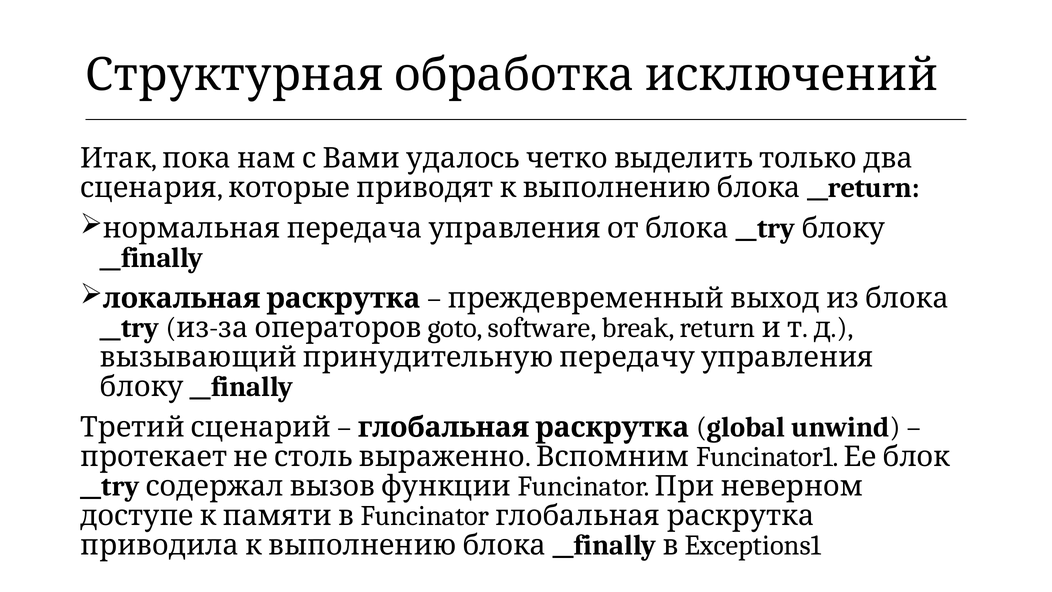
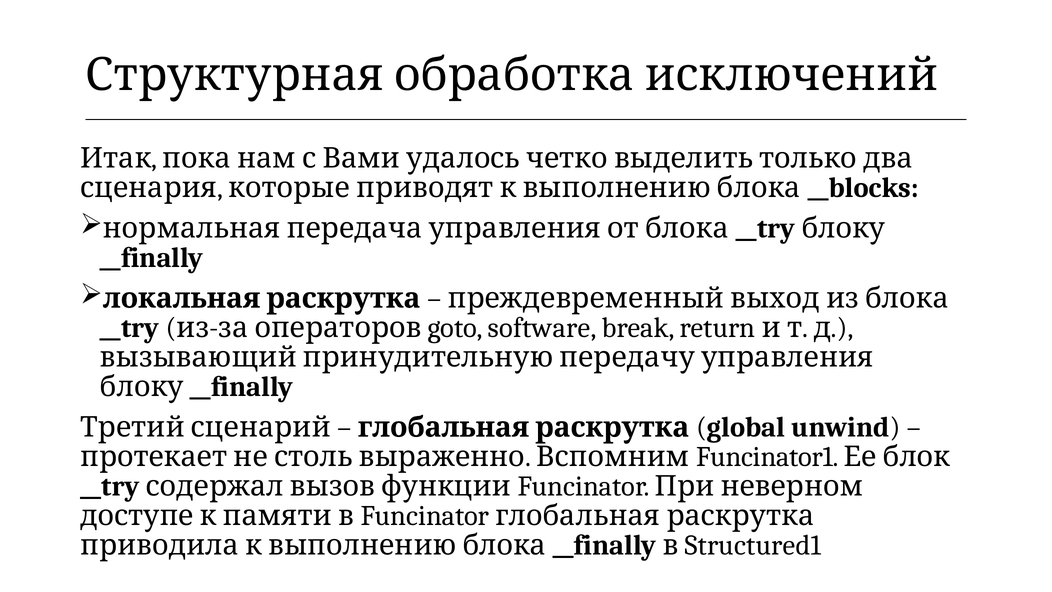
__return: __return -> __blocks (863, 188)
Exceptions1: Exceptions1 -> Structured1 (753, 545)
